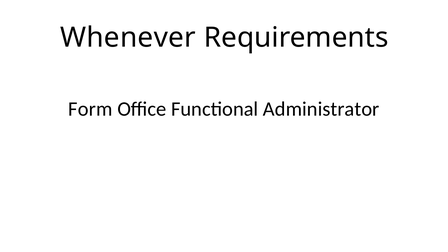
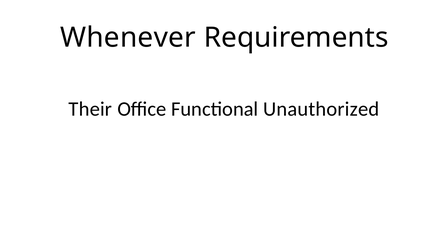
Form: Form -> Their (90, 109)
Administrator: Administrator -> Unauthorized (321, 109)
